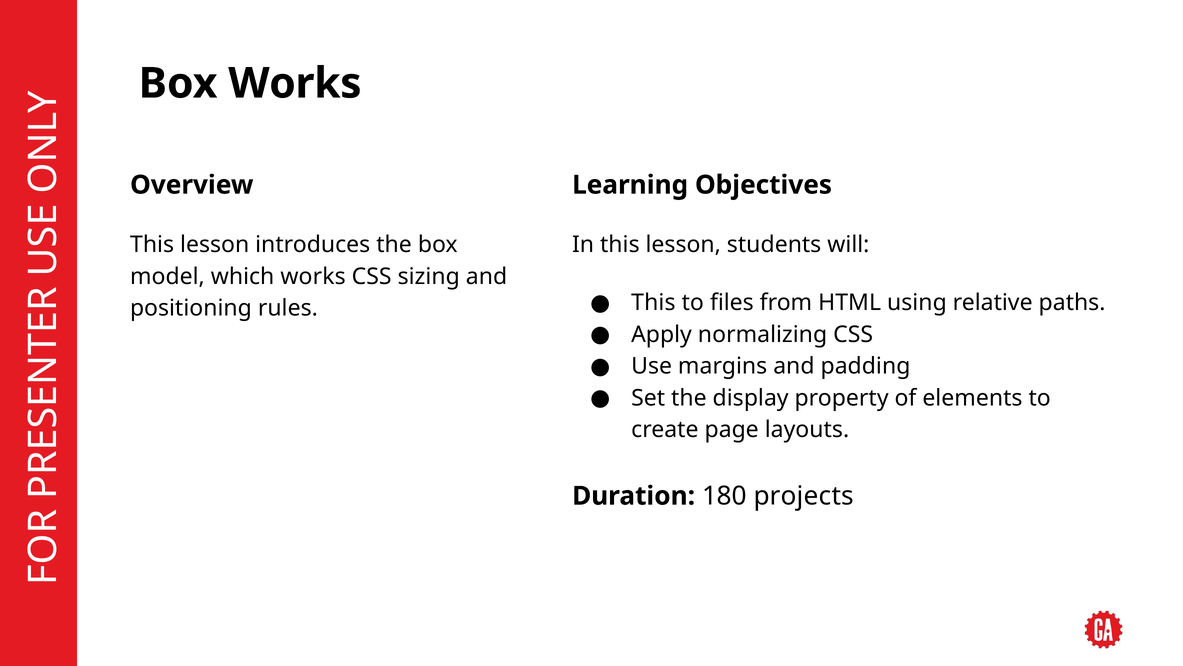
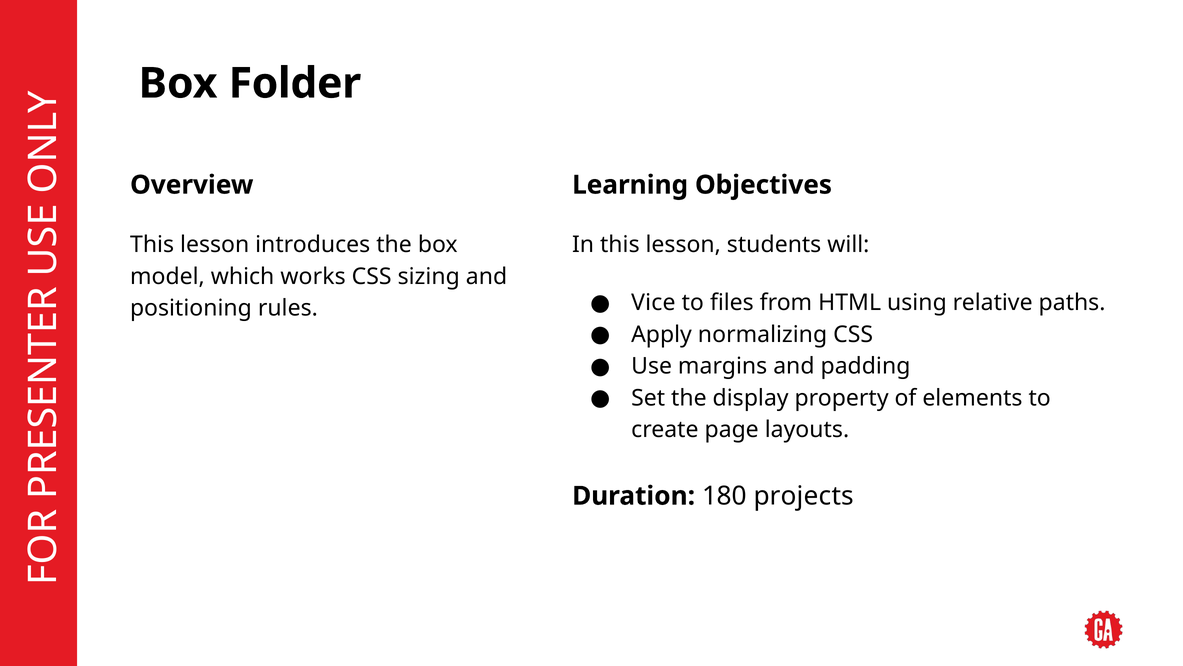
Box Works: Works -> Folder (295, 83)
This: This -> Vice (653, 303)
